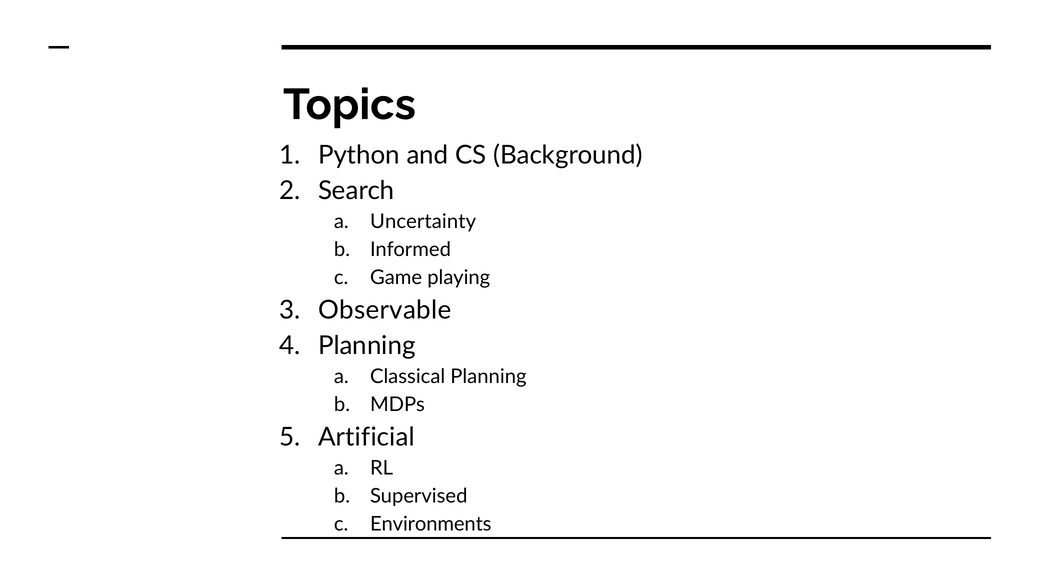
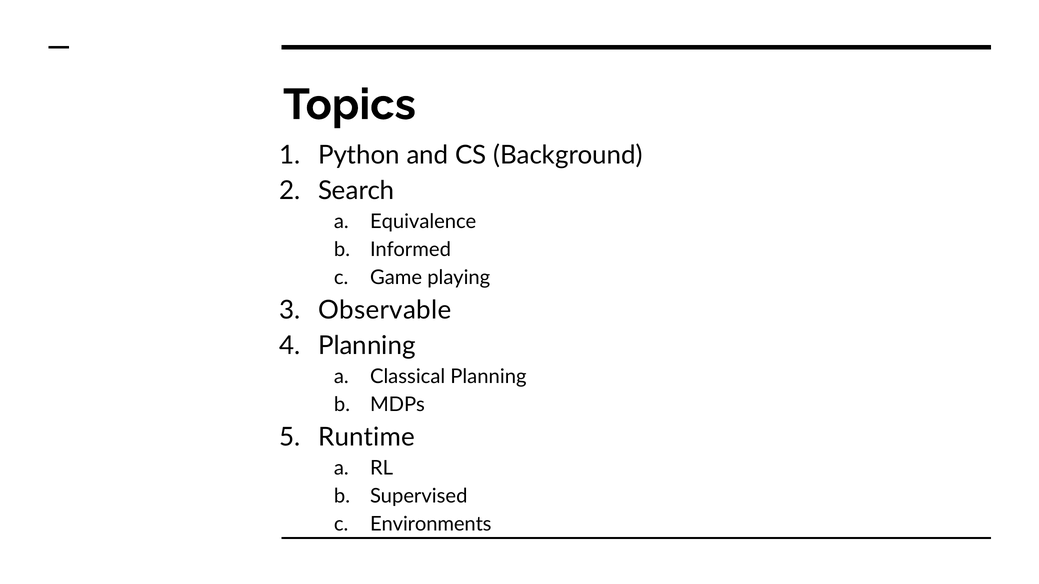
Uncertainty: Uncertainty -> Equivalence (423, 222)
Artificial: Artificial -> Runtime (367, 438)
